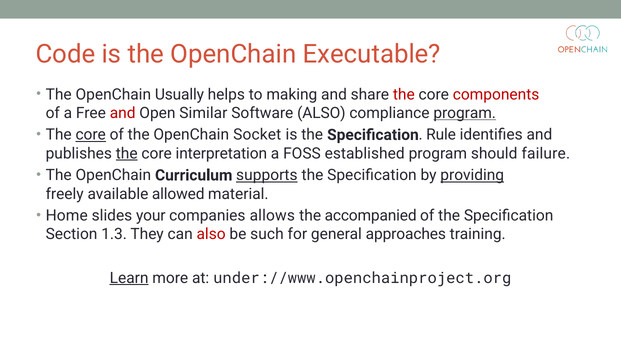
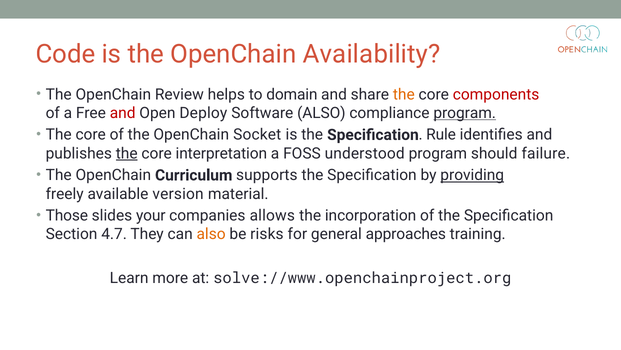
Executable: Executable -> Availability (372, 54)
Usually: Usually -> Review (179, 94)
making: making -> domain (292, 94)
the colour: red -> orange (404, 94)
Similar: Similar -> Deploy (203, 113)
core underline: present -> none (91, 135)
established: established -> understood (365, 153)
supports underline: present -> none (267, 175)
allowed: allowed -> version (178, 194)
Home: Home -> Those (67, 215)
accompanied: accompanied -> incorporation (371, 215)
1.3: 1.3 -> 4.7 (114, 234)
also colour: red -> orange (211, 234)
such: such -> risks (267, 234)
Learn underline: present -> none (129, 277)
under://www.openchainproject.org: under://www.openchainproject.org -> solve://www.openchainproject.org (362, 277)
